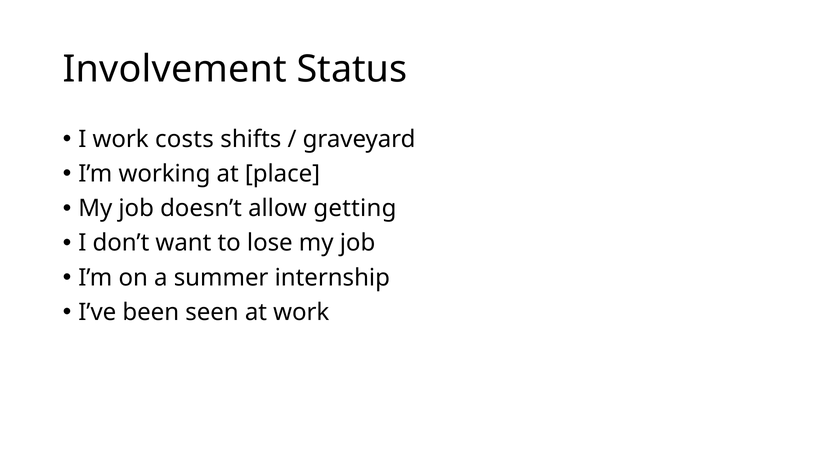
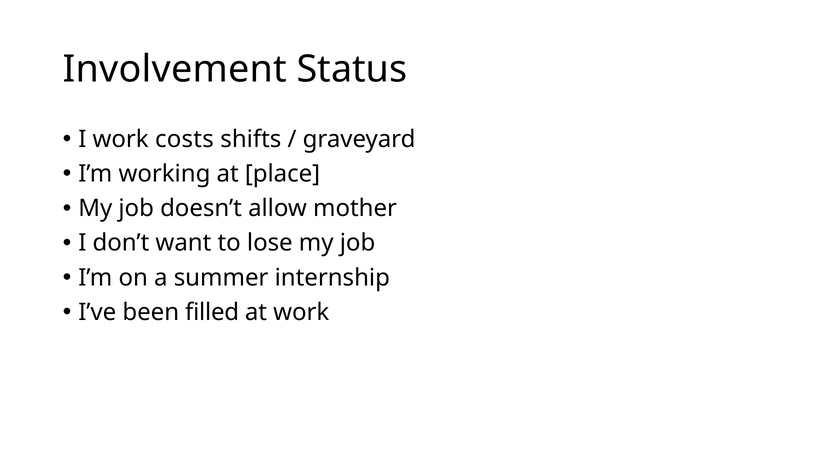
getting: getting -> mother (355, 208)
seen: seen -> filled (212, 312)
